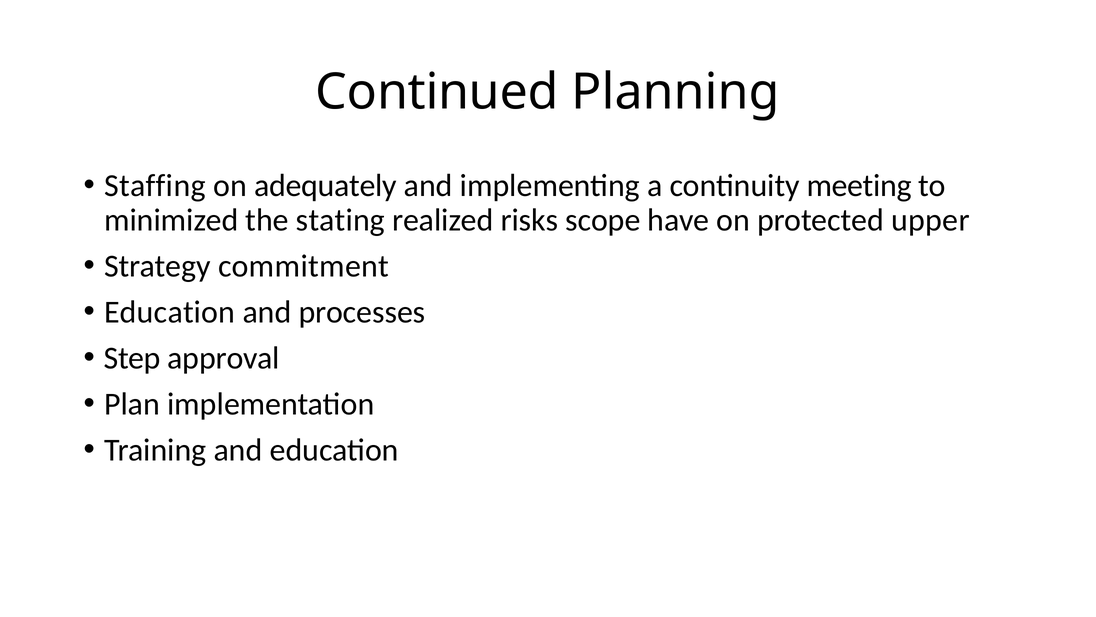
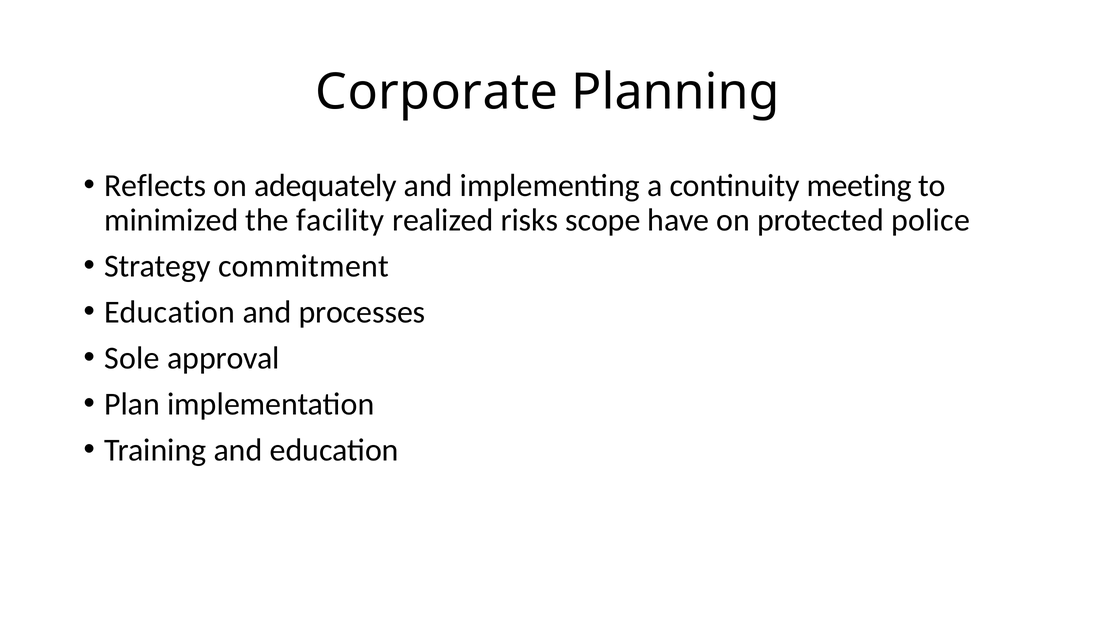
Continued: Continued -> Corporate (437, 92)
Staffing: Staffing -> Reflects (155, 185)
stating: stating -> facility (340, 220)
upper: upper -> police (931, 220)
Step: Step -> Sole (132, 358)
